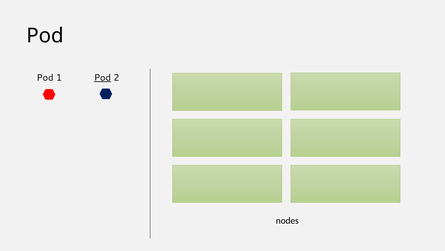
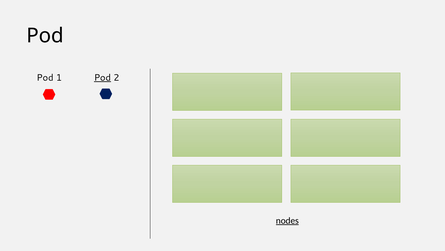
nodes underline: none -> present (287, 220)
